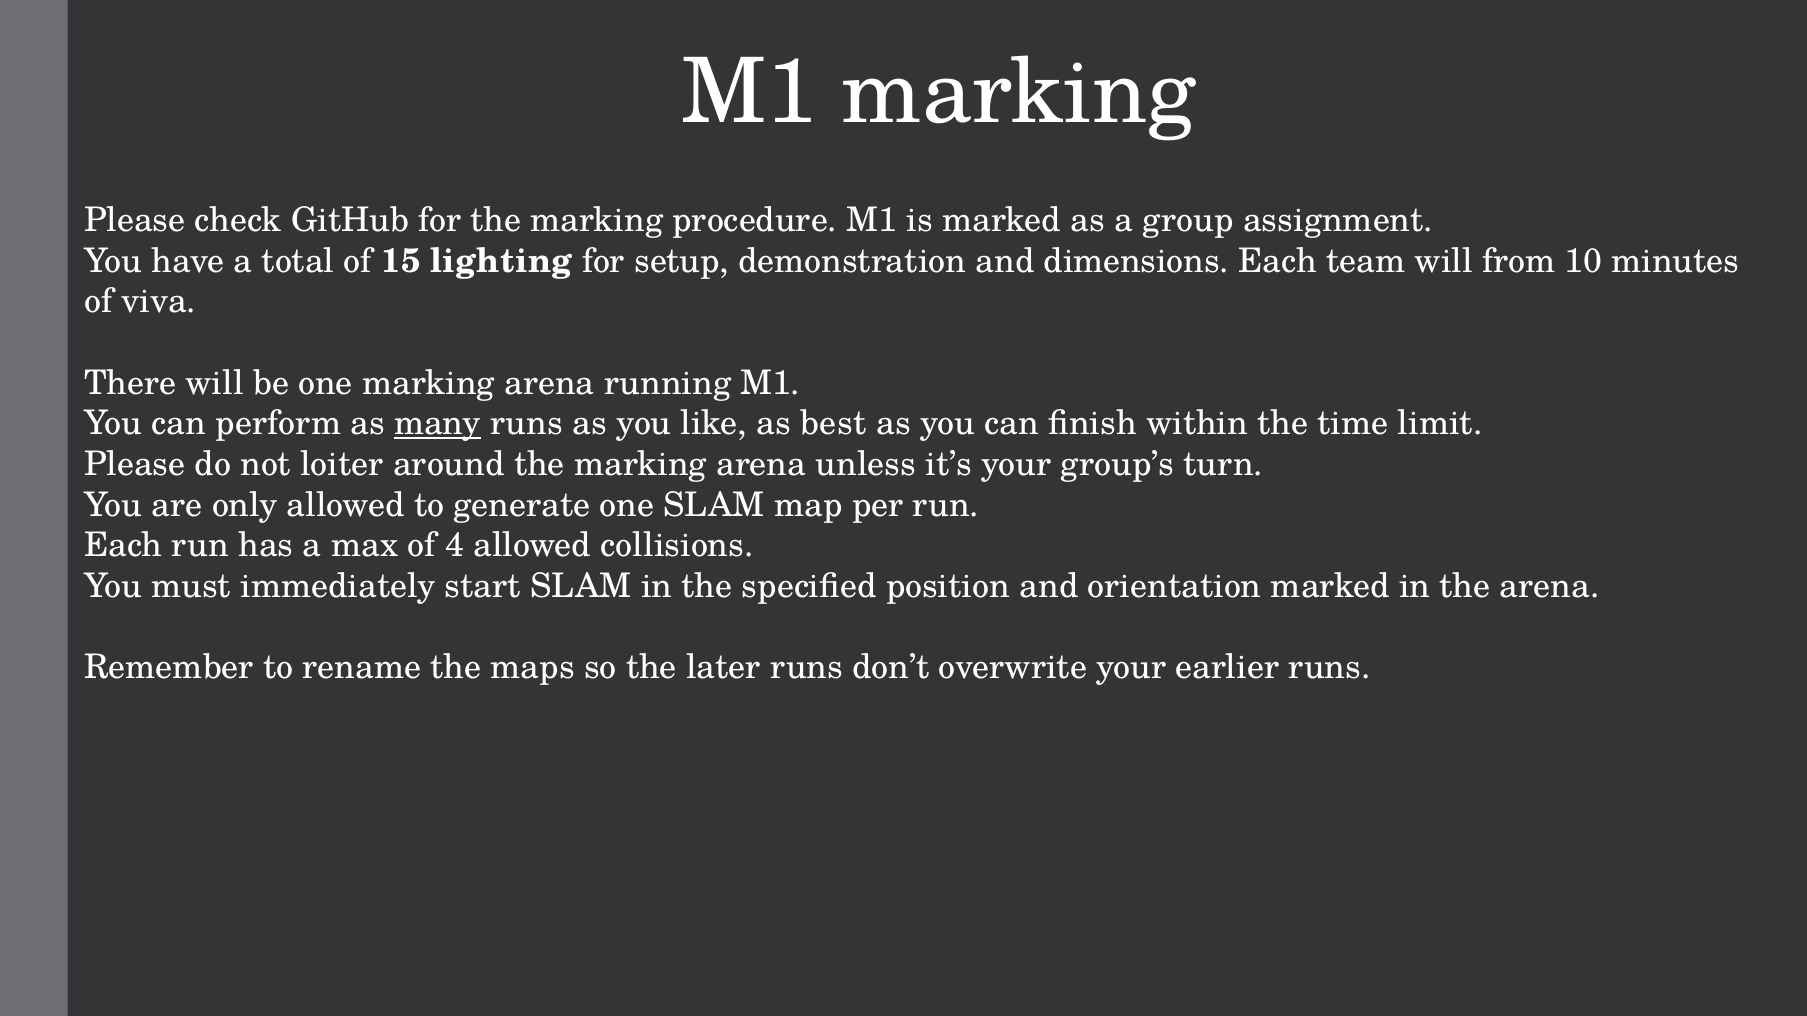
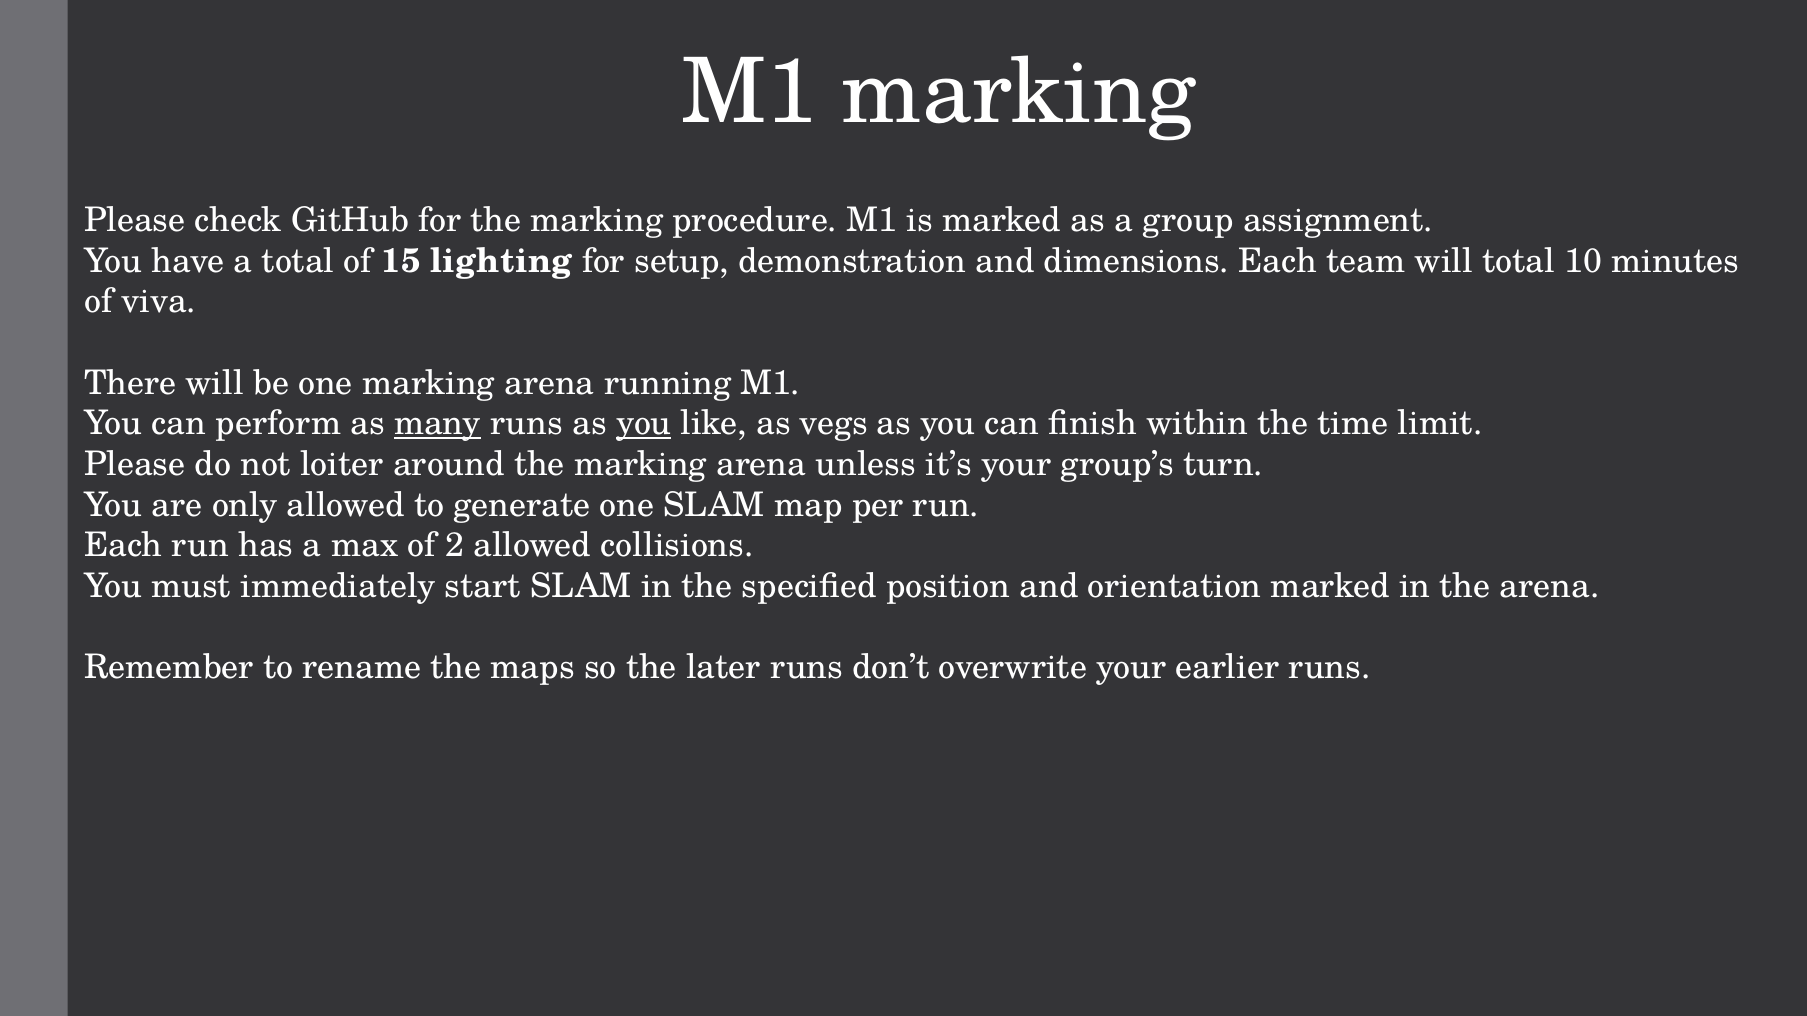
will from: from -> total (1519, 261)
you underline: none -> present (644, 424)
best: best -> vegs (834, 424)
4: 4 -> 2 (454, 546)
